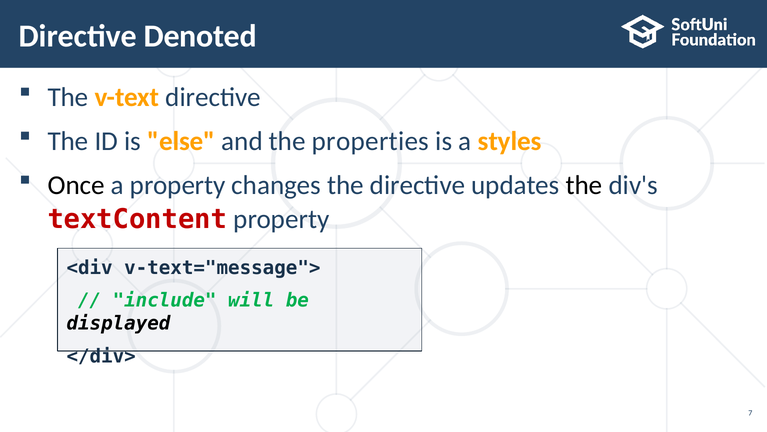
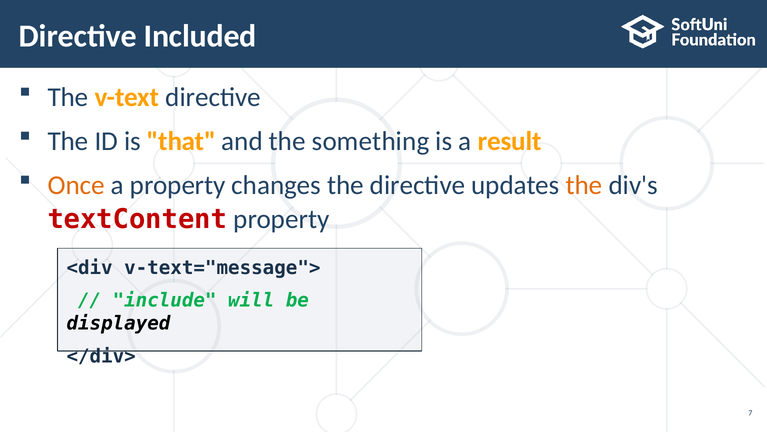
Denoted: Denoted -> Included (200, 36)
else: else -> that (181, 141)
properties: properties -> something (371, 141)
styles: styles -> result (510, 141)
Once colour: black -> orange (76, 185)
the colour: black -> orange (584, 185)
